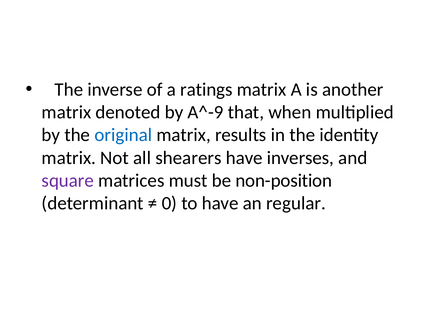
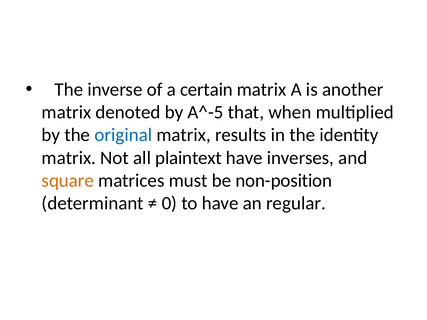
ratings: ratings -> certain (206, 90)
A^-9: A^-9 -> A^-5 (206, 112)
shearers: shearers -> plaintext (189, 158)
square colour: purple -> orange (68, 181)
